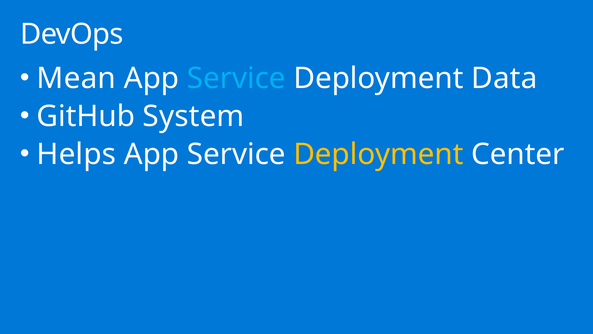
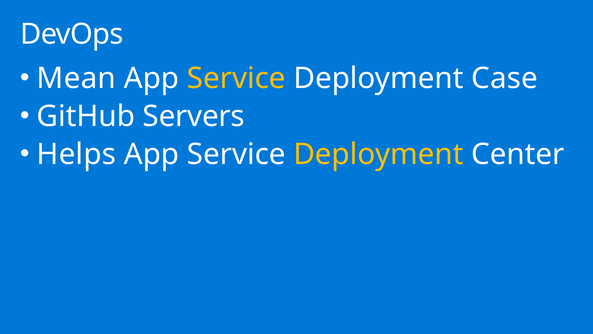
Service colour: light blue -> yellow (236, 78)
Data: Data -> Case (504, 78)
System: System -> Servers (194, 116)
